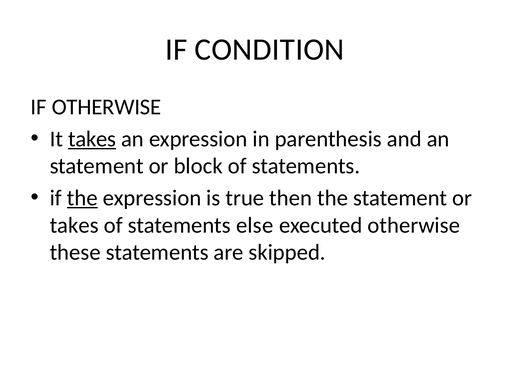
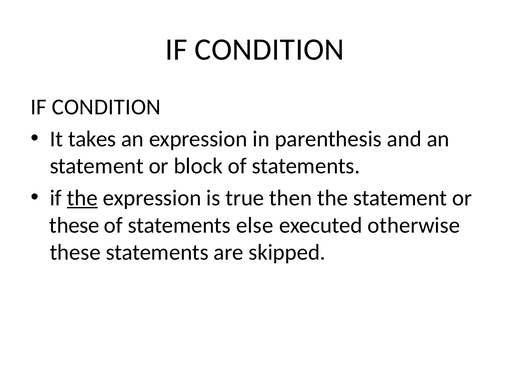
OTHERWISE: OTHERWISE -> CONDITION (106, 107)
takes underline: present -> none (92, 139)
takes: takes -> these (74, 225)
